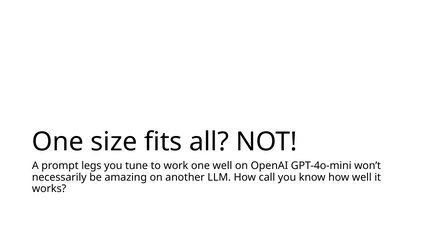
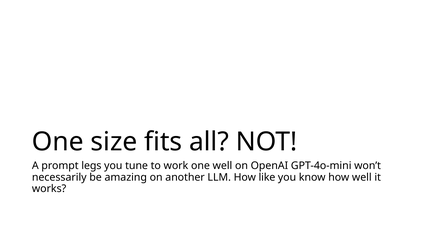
call: call -> like (267, 177)
